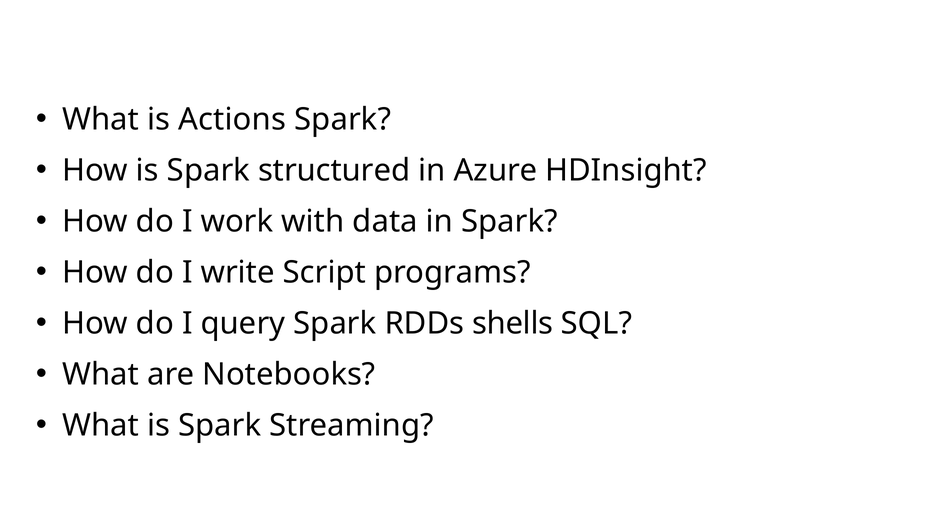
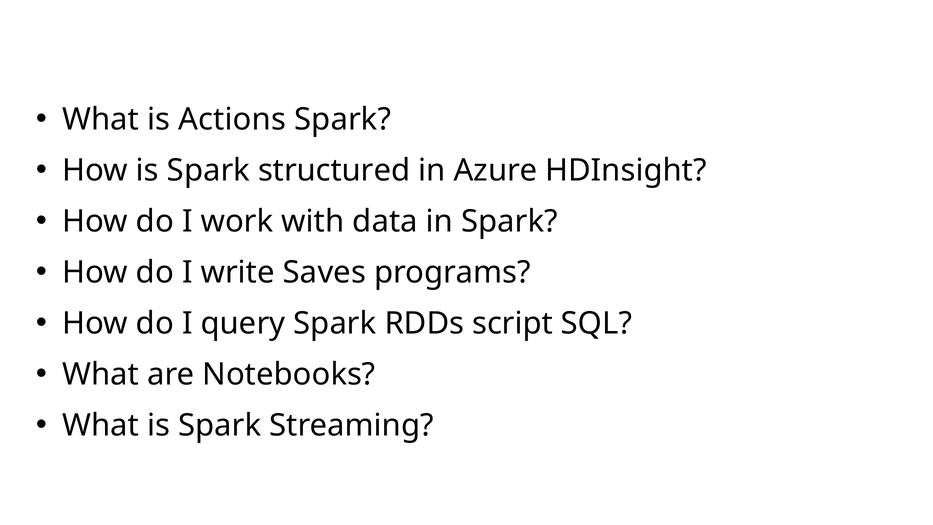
Script: Script -> Saves (324, 273)
shells: shells -> script (513, 323)
